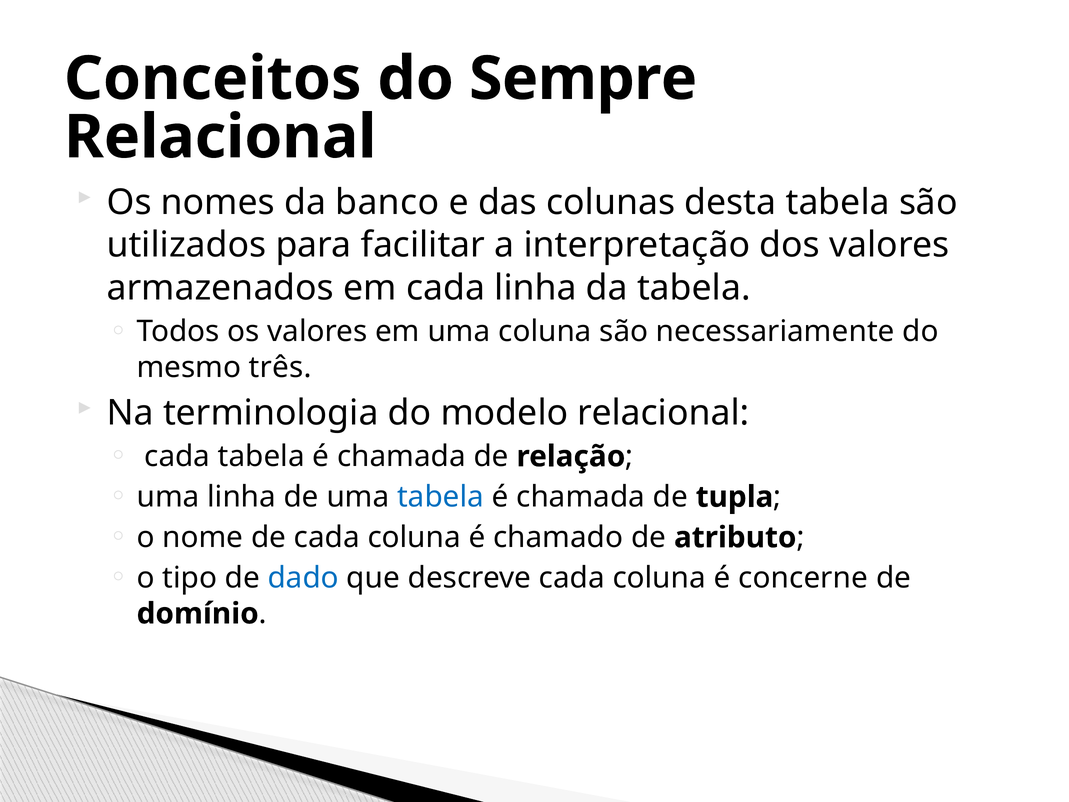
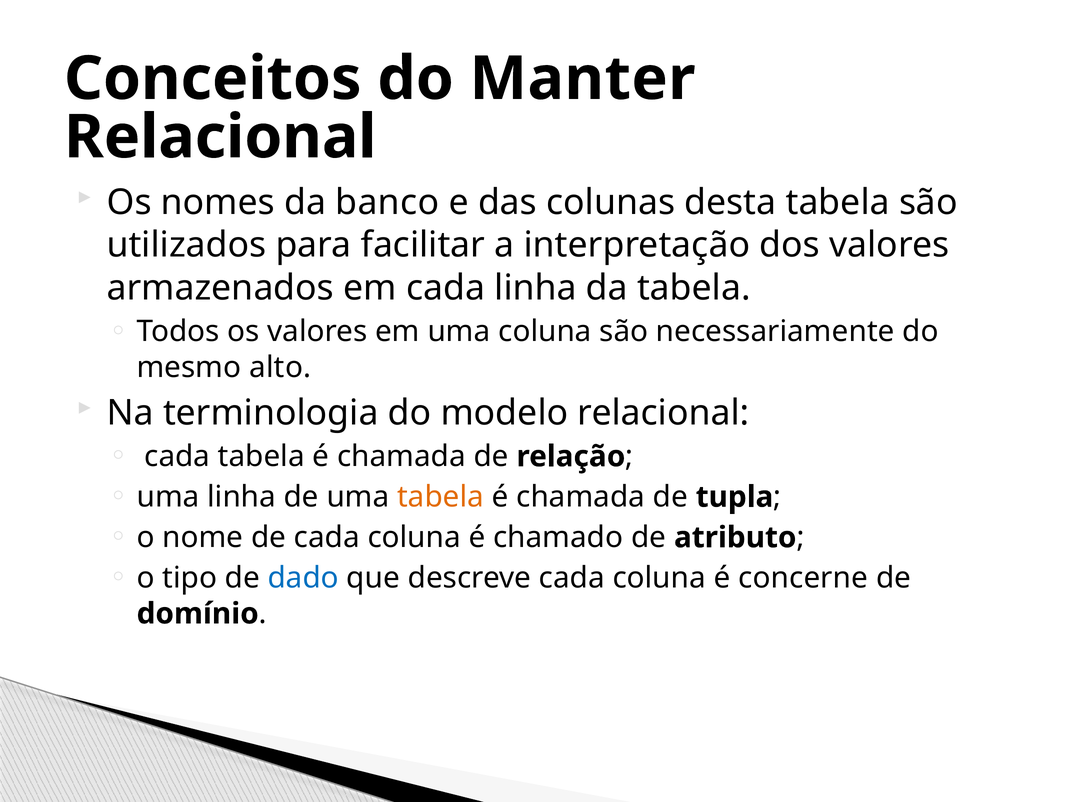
Sempre: Sempre -> Manter (583, 79)
três: três -> alto (280, 367)
tabela colour: blue -> orange (441, 497)
